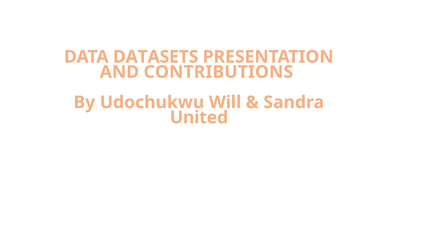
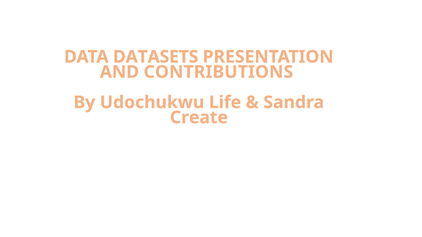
Will: Will -> Life (225, 102)
United: United -> Create (199, 118)
